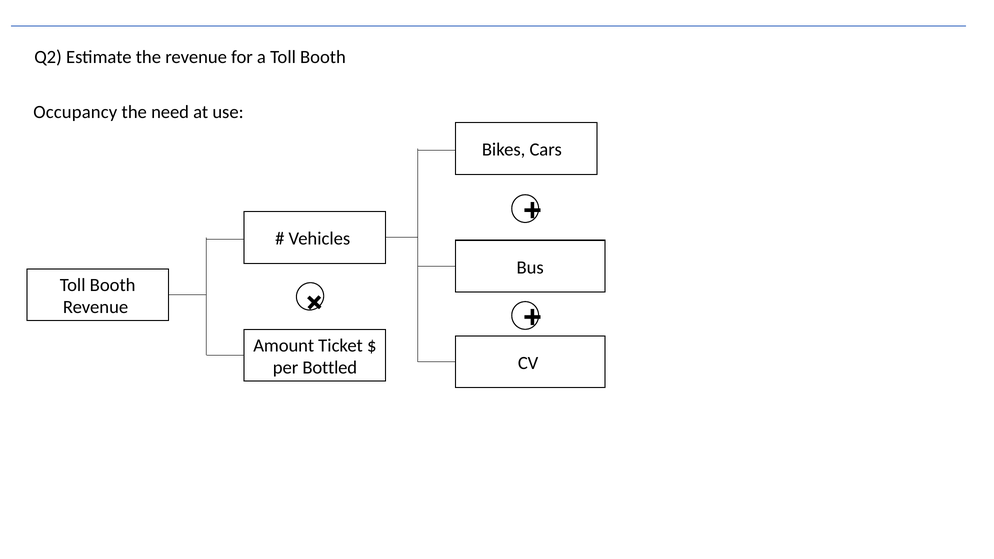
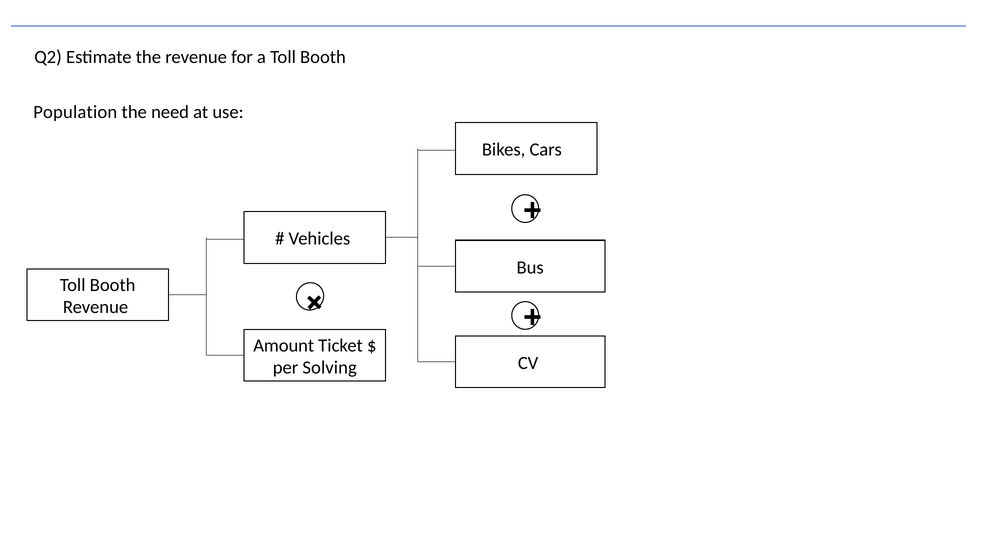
Occupancy: Occupancy -> Population (75, 112)
Bottled: Bottled -> Solving (330, 368)
